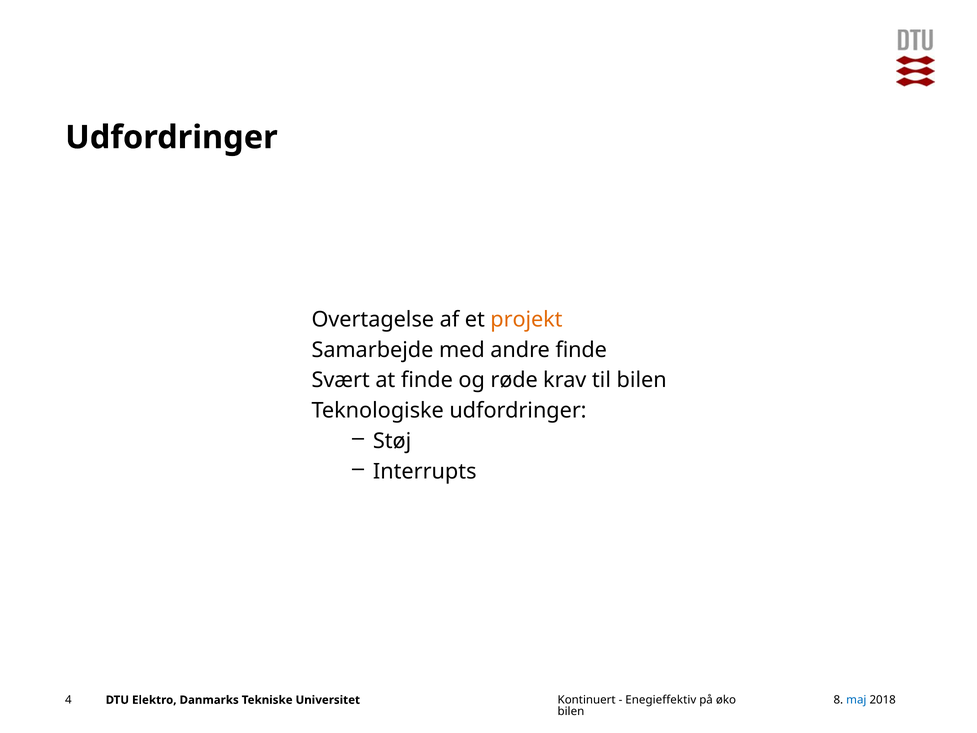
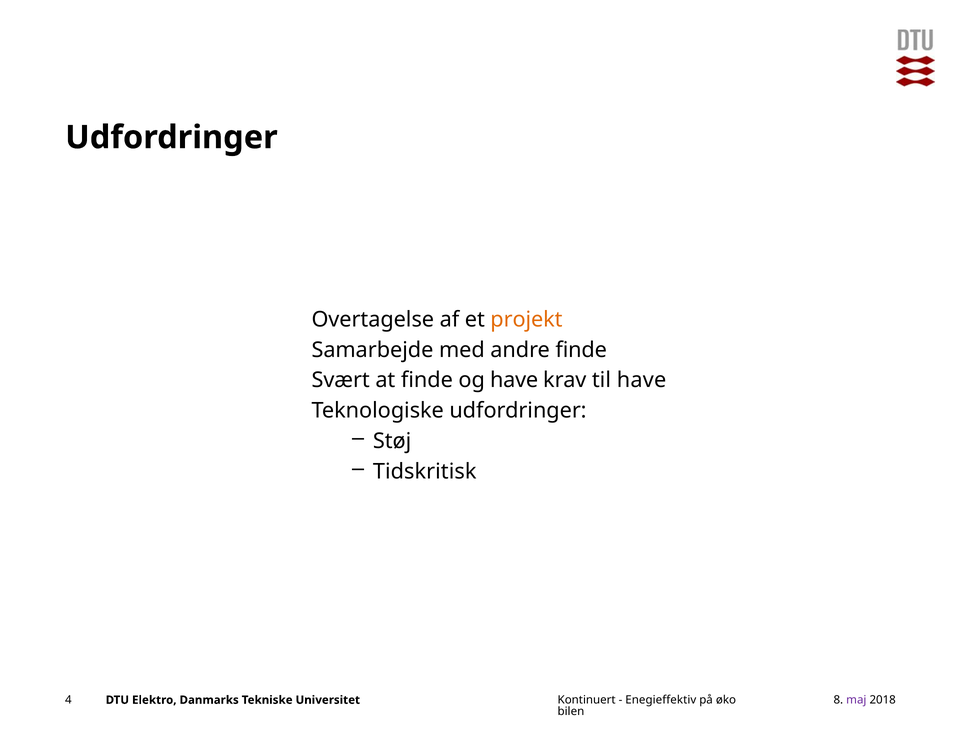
og røde: røde -> have (514, 380)
til bilen: bilen -> have (642, 380)
Interrupts: Interrupts -> Tidskritisk (425, 471)
maj colour: blue -> purple (856, 700)
